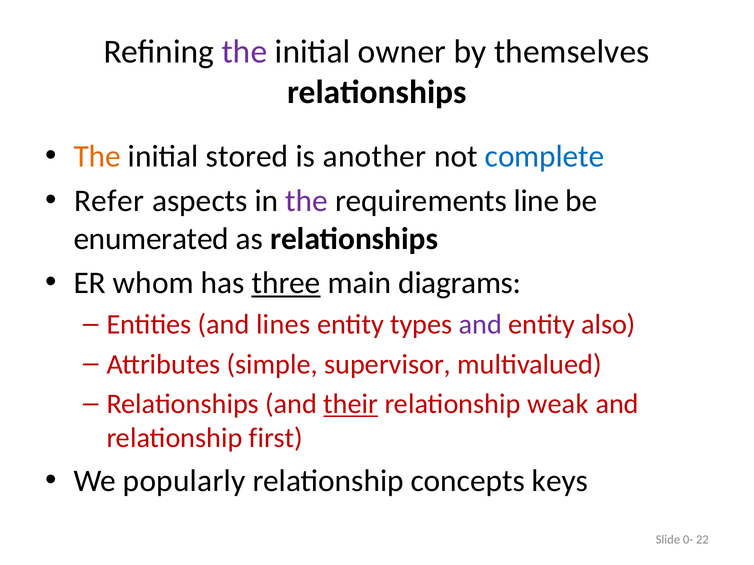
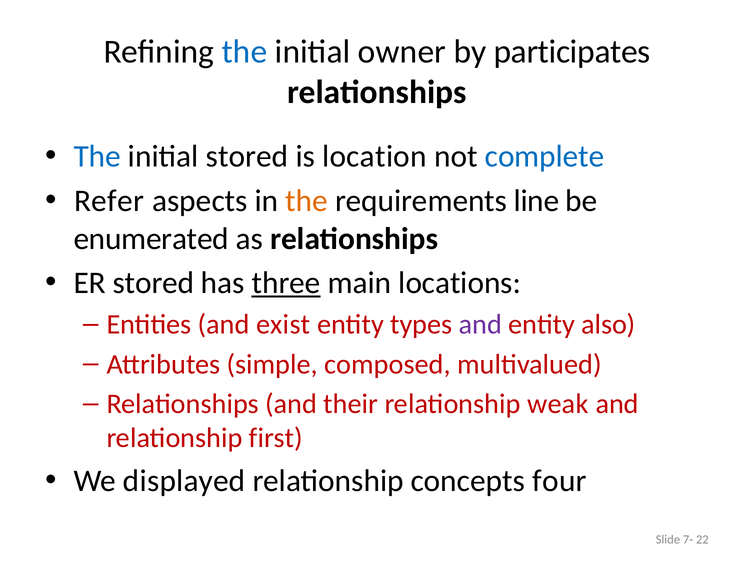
the colour: purple -> blue (244, 52)
themselves: themselves -> participates (572, 52)
The colour: orange -> blue (97, 157)
another: another -> location (374, 157)
the colour: purple -> orange (307, 201)
ER whom: whom -> stored (153, 283)
diagrams: diagrams -> locations (460, 283)
lines: lines -> exist (283, 325)
supervisor: supervisor -> composed (388, 365)
their underline: present -> none (351, 404)
popularly: popularly -> displayed (184, 481)
keys: keys -> four (560, 481)
0-: 0- -> 7- (688, 540)
